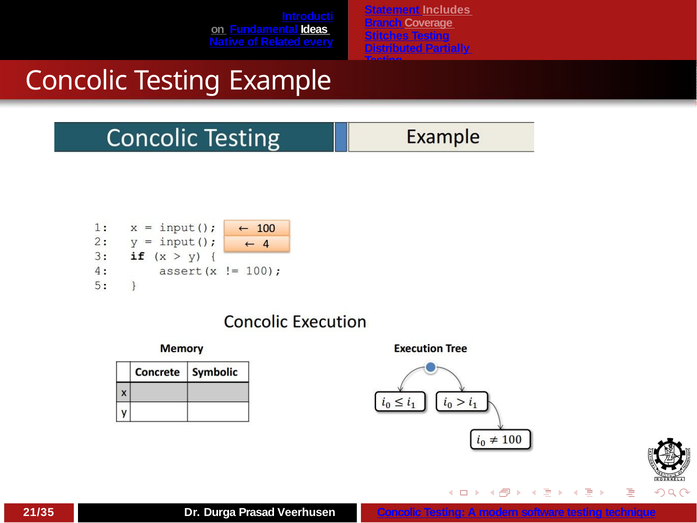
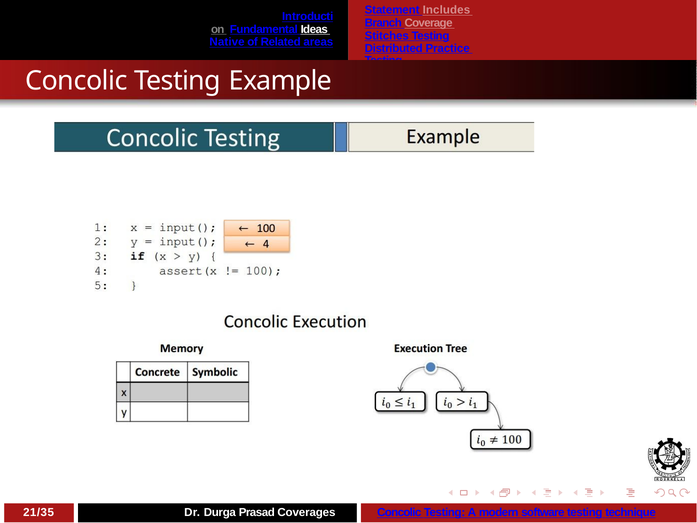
every: every -> areas (318, 42)
Partially: Partially -> Practice (448, 48)
Veerhusen: Veerhusen -> Coverages (306, 513)
